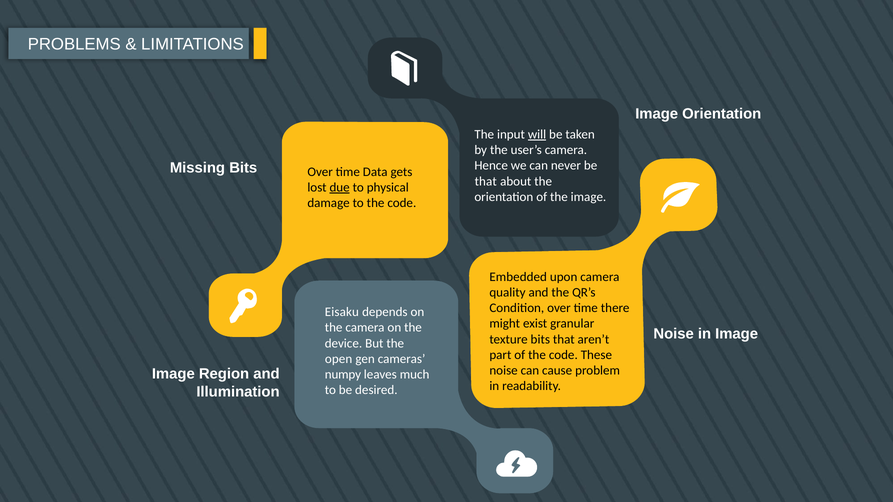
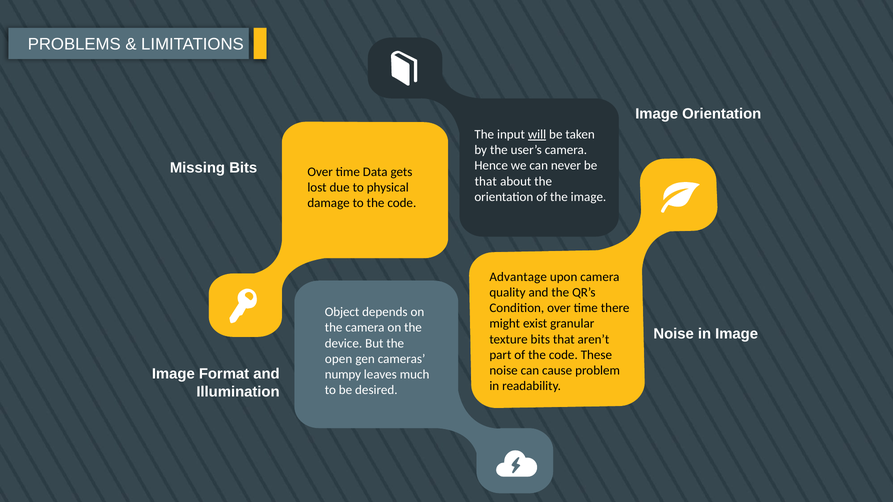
due underline: present -> none (340, 187)
Embedded: Embedded -> Advantage (518, 277)
Eisaku: Eisaku -> Object (342, 312)
Region: Region -> Format (224, 374)
